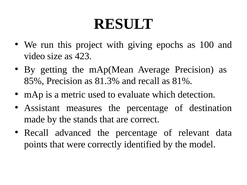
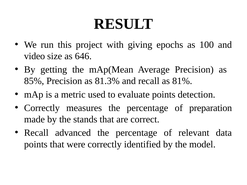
423: 423 -> 646 (83, 56)
evaluate which: which -> points (164, 95)
Assistant: Assistant -> Correctly (42, 108)
destination: destination -> preparation (211, 108)
